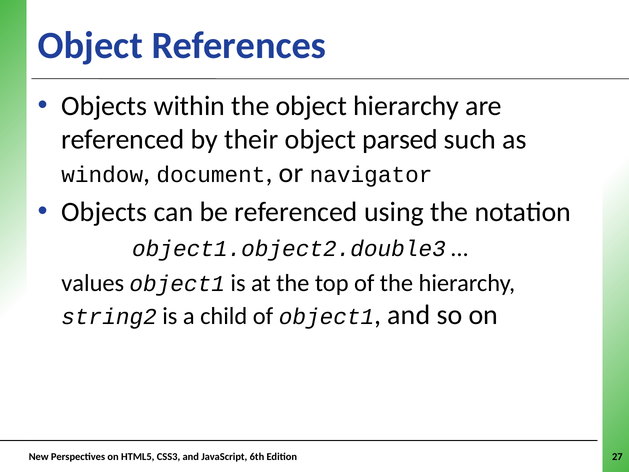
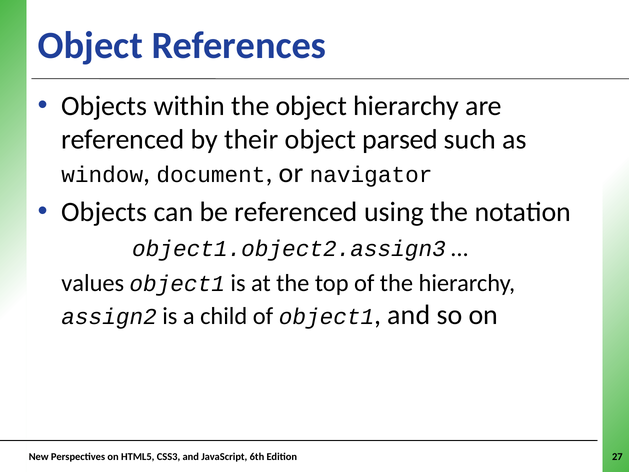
object1.object2.double3: object1.object2.double3 -> object1.object2.assign3 (289, 249)
string2: string2 -> assign2 (109, 317)
